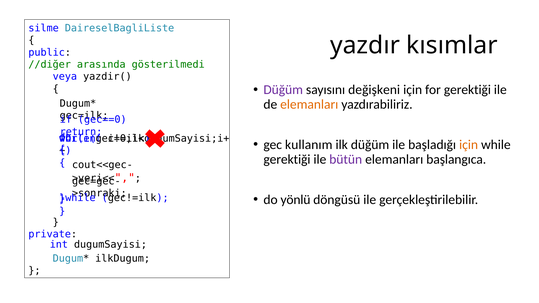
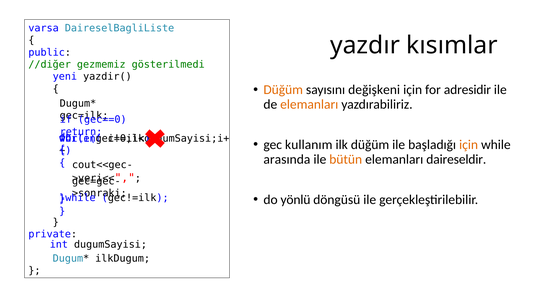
silme: silme -> varsa (44, 28)
arasında: arasında -> gezmemiz (101, 65)
veya: veya -> yeni (65, 77)
Düğüm colour: purple -> orange (283, 90)
for gerektiği: gerektiği -> adresidir (467, 90)
gerektiği: gerektiği -> arasında (287, 159)
bütün colour: purple -> orange (346, 159)
başlangıca: başlangıca -> daireseldir (456, 159)
